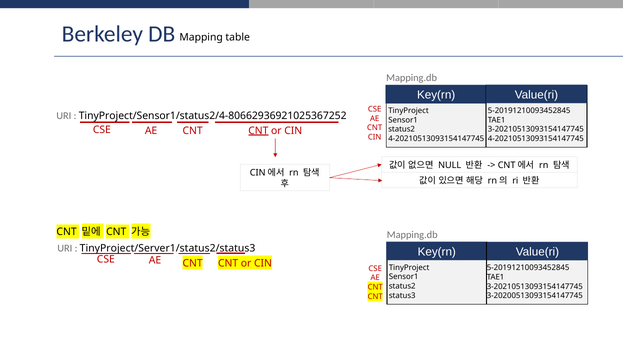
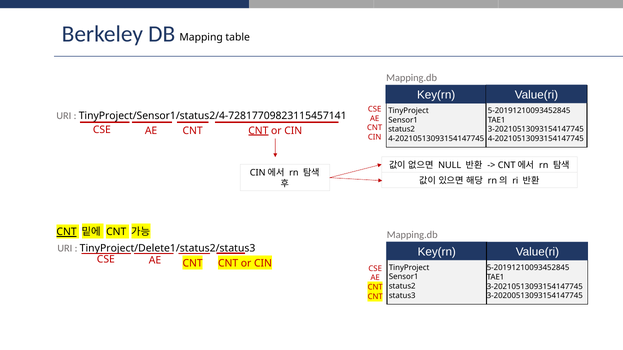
TinyProject/Sensor1/status2/4-80662936921025367252: TinyProject/Sensor1/status2/4-80662936921025367252 -> TinyProject/Sensor1/status2/4-72817709823115457141 (213, 116)
CNT underline: none -> present (67, 232)
TinyProject/Server1/status2/status3: TinyProject/Server1/status2/status3 -> TinyProject/Delete1/status2/status3 (168, 249)
